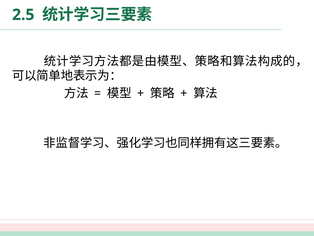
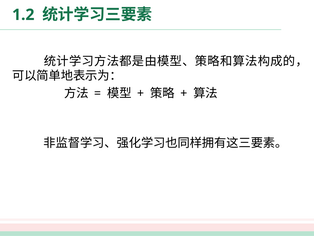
2.5: 2.5 -> 1.2 (23, 15)
